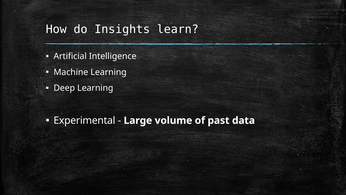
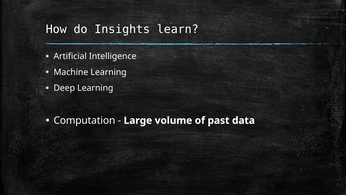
Experimental: Experimental -> Computation (84, 120)
